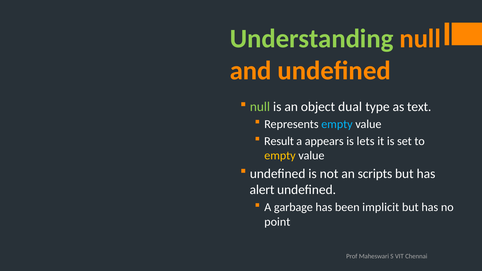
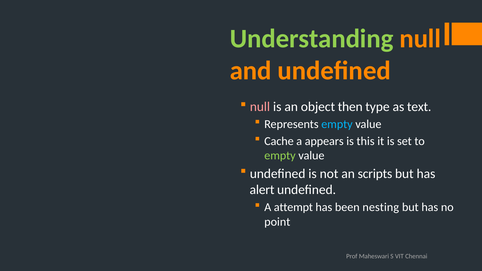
null colour: light green -> pink (260, 107)
dual: dual -> then (350, 107)
Result: Result -> Cache (279, 141)
lets: lets -> this (366, 141)
empty colour: yellow -> light green (280, 156)
garbage: garbage -> attempt (293, 207)
implicit: implicit -> nesting (381, 207)
